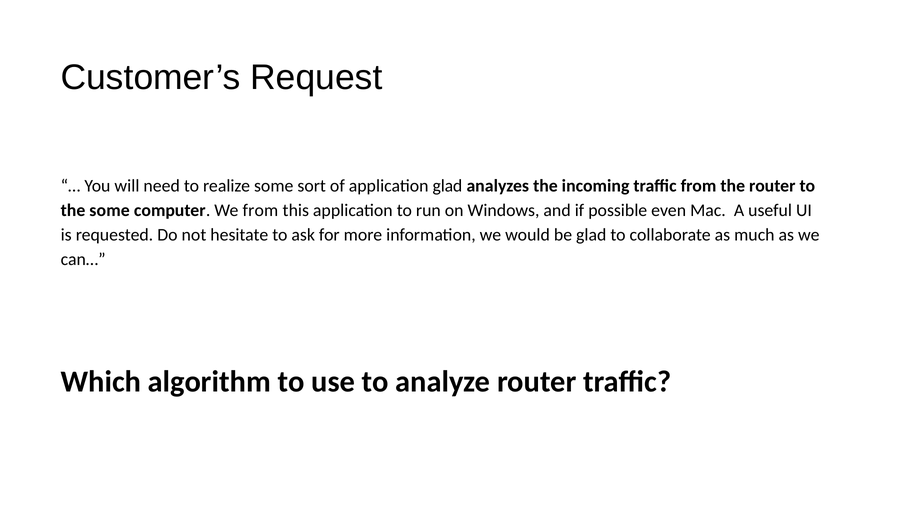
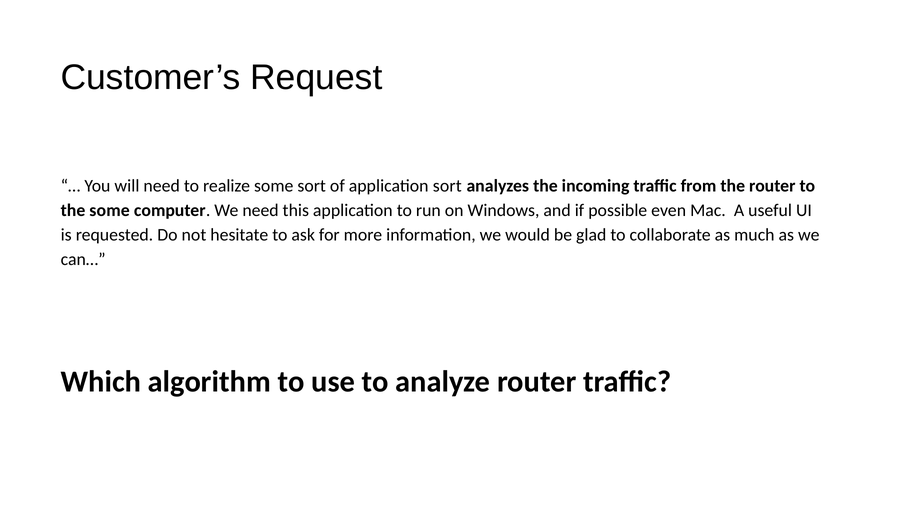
application glad: glad -> sort (447, 186)
We from: from -> need (261, 210)
